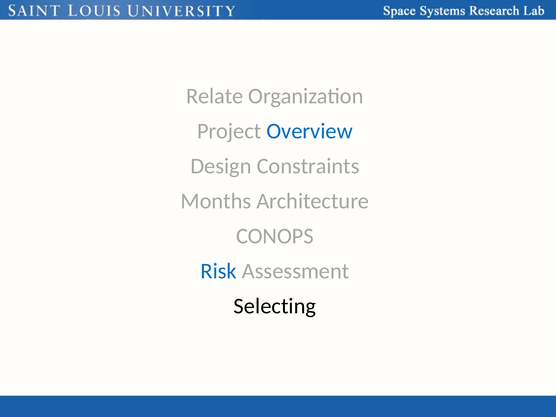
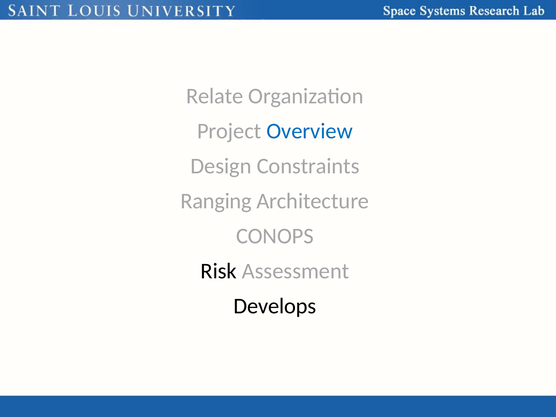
Months: Months -> Ranging (216, 201)
Risk colour: blue -> black (219, 271)
Selecting: Selecting -> Develops (275, 306)
